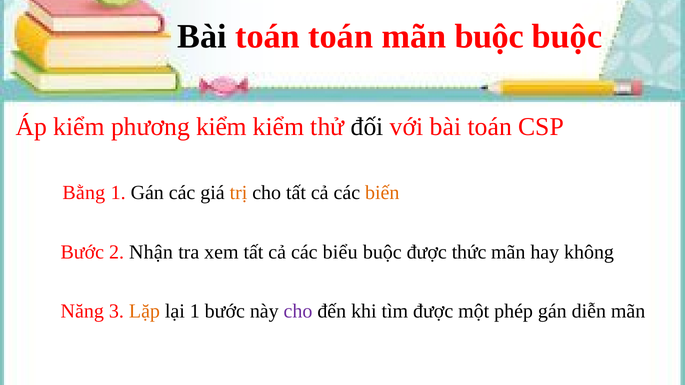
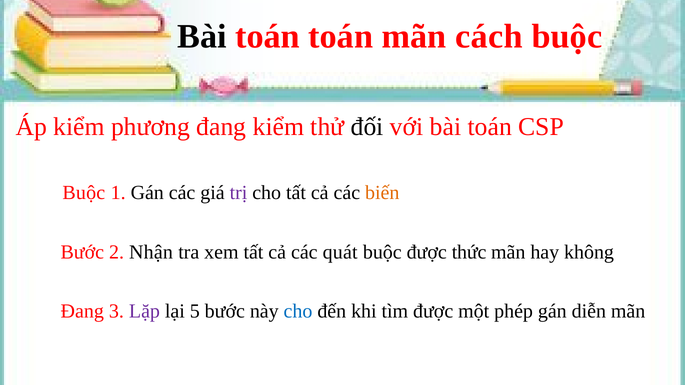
mãn buộc: buộc -> cách (489, 36)
phương kiểm: kiểm -> đang (221, 127)
Bằng: Bằng -> Buộc (84, 193)
trị colour: orange -> purple (239, 193)
biểu: biểu -> quát (340, 252)
Năng: Năng -> Đang (82, 311)
Lặp colour: orange -> purple (144, 311)
lại 1: 1 -> 5 (195, 311)
cho colour: purple -> blue (298, 311)
